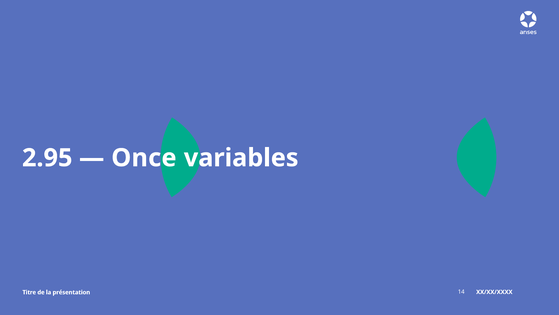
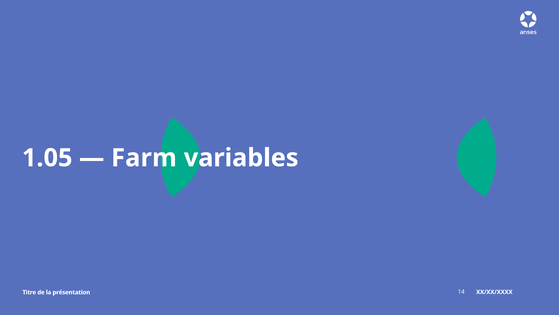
2.95: 2.95 -> 1.05 (47, 158)
Once: Once -> Farm (144, 158)
